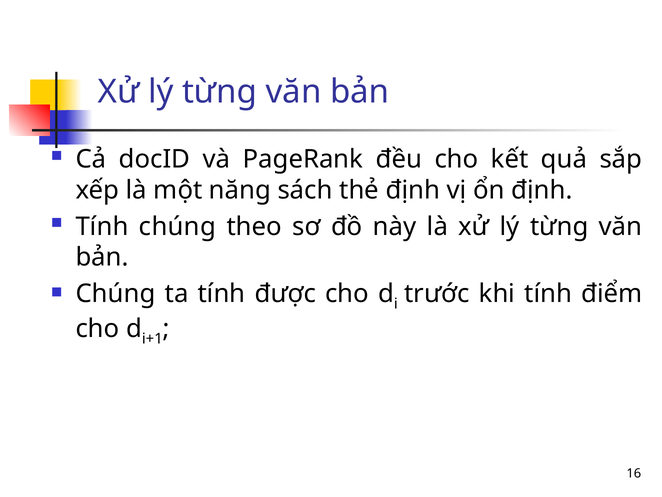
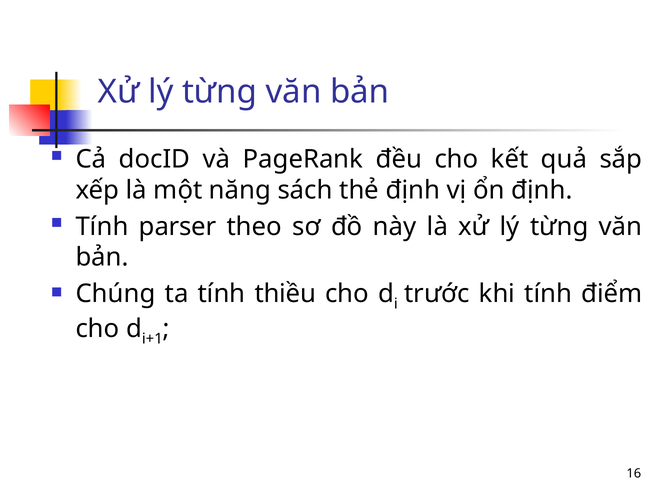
Tính chúng: chúng -> parser (178, 226)
được: được -> thiều (285, 293)
